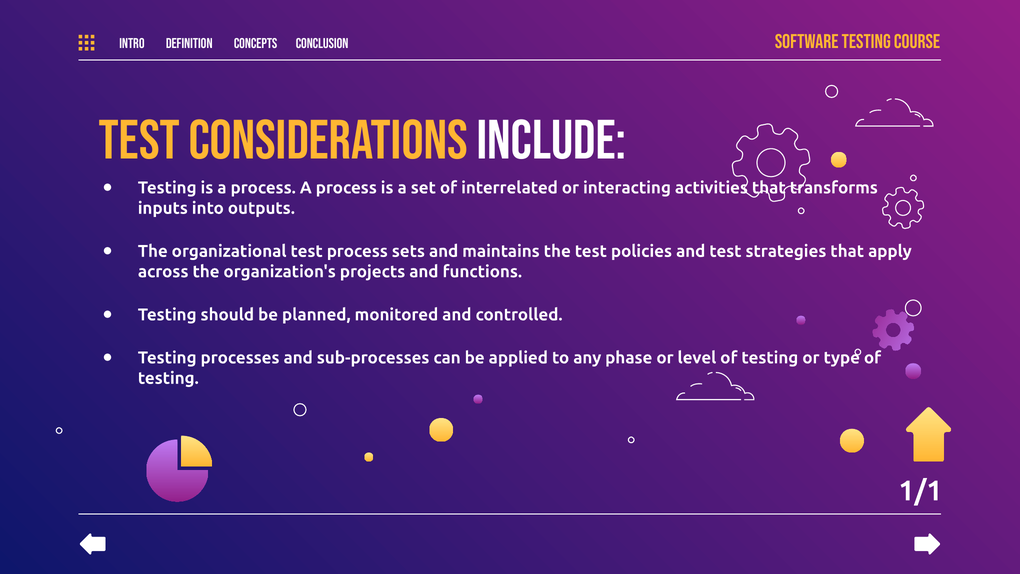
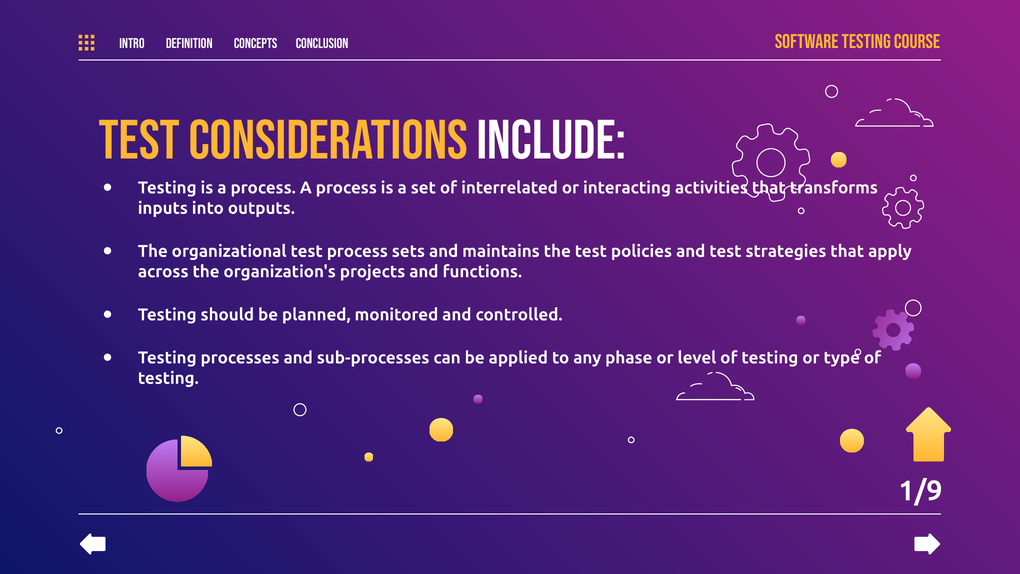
1/1: 1/1 -> 1/9 (920, 491)
